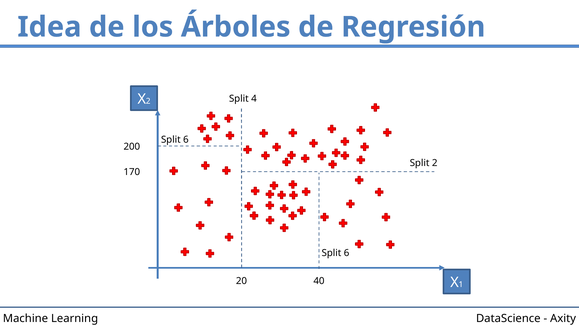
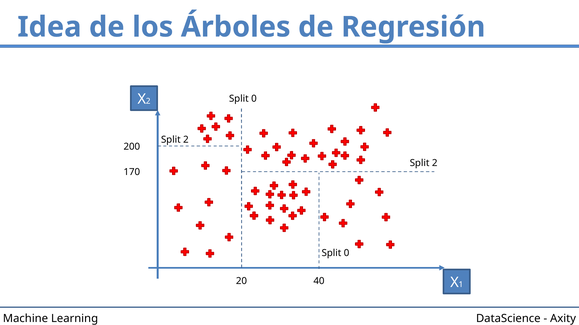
4: 4 -> 0 (254, 99)
6: 6 -> 2 (186, 140)
6: 6 -> 0 (347, 254)
